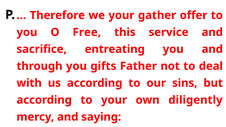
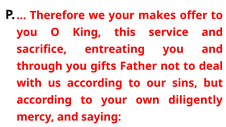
gather: gather -> makes (157, 15)
Free: Free -> King (87, 32)
